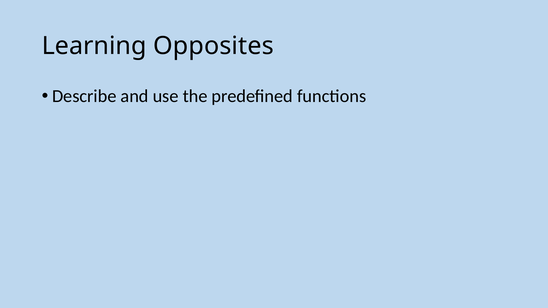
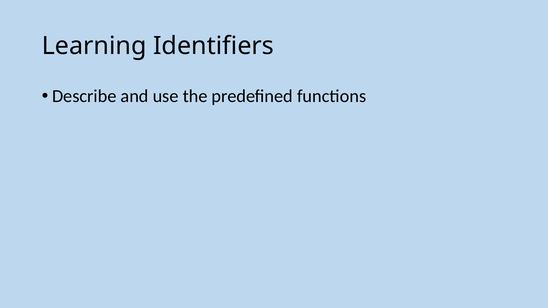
Opposites: Opposites -> Identifiers (214, 46)
